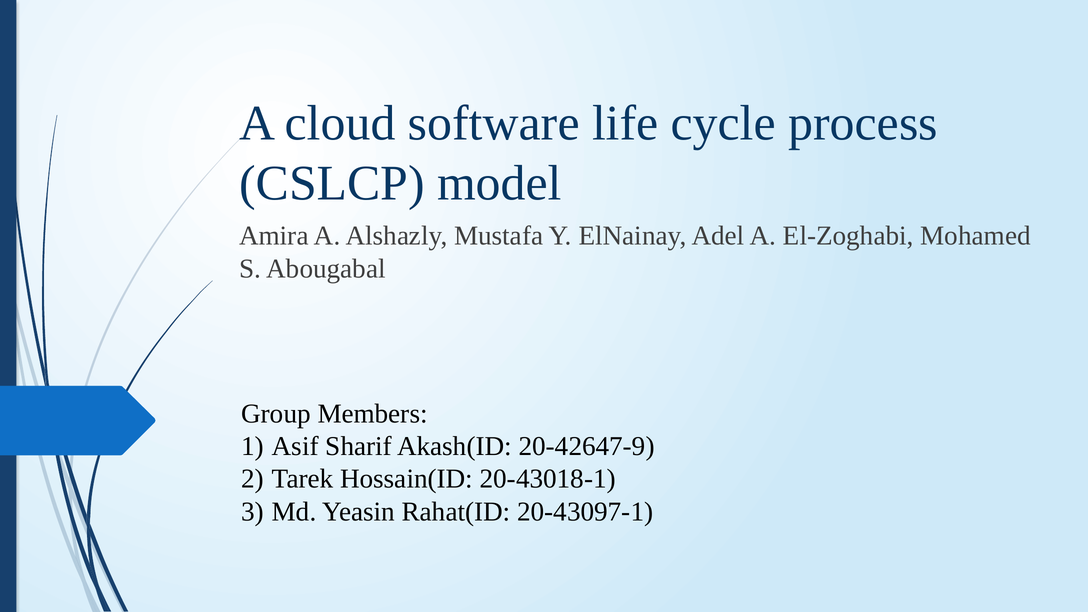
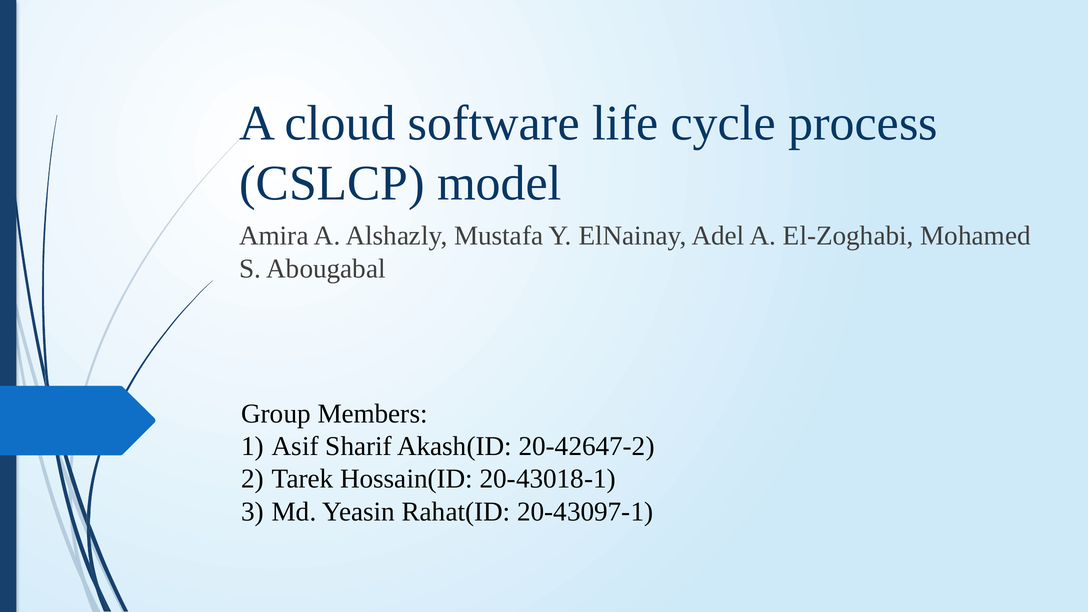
20-42647-9: 20-42647-9 -> 20-42647-2 (587, 446)
